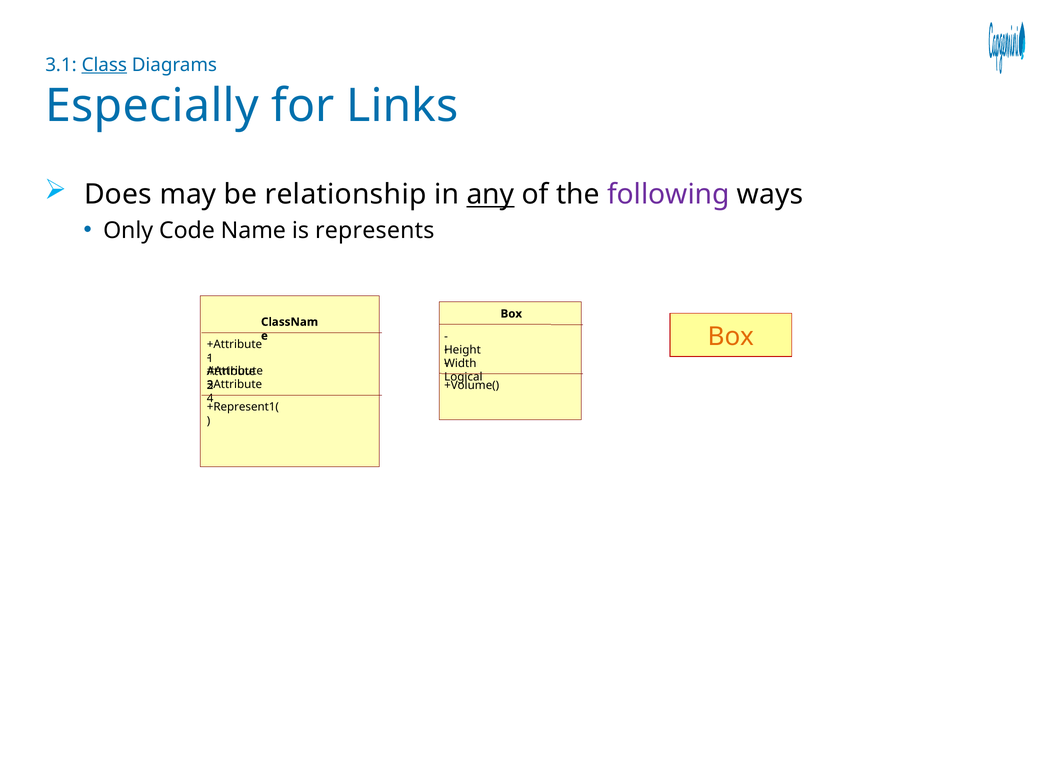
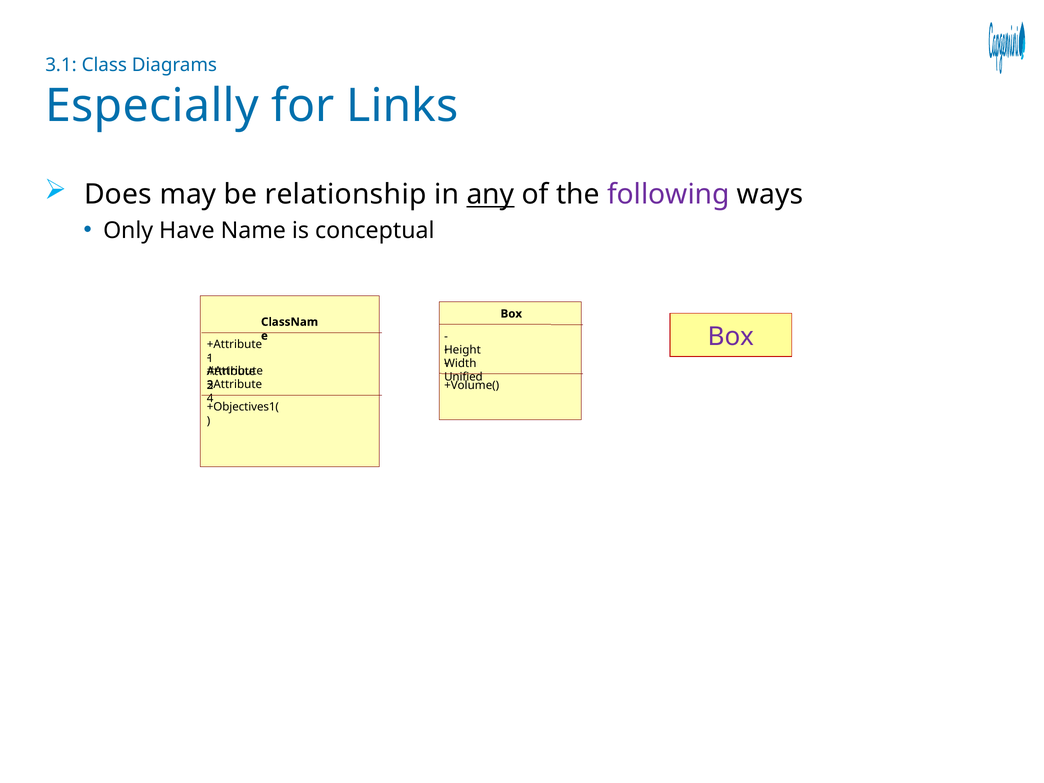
Class underline: present -> none (104, 65)
Code: Code -> Have (187, 231)
represents: represents -> conceptual (375, 231)
Box colour: orange -> purple (731, 337)
Logical: Logical -> Unified (463, 377)
+Represent1(: +Represent1( -> +Objectives1( (243, 407)
